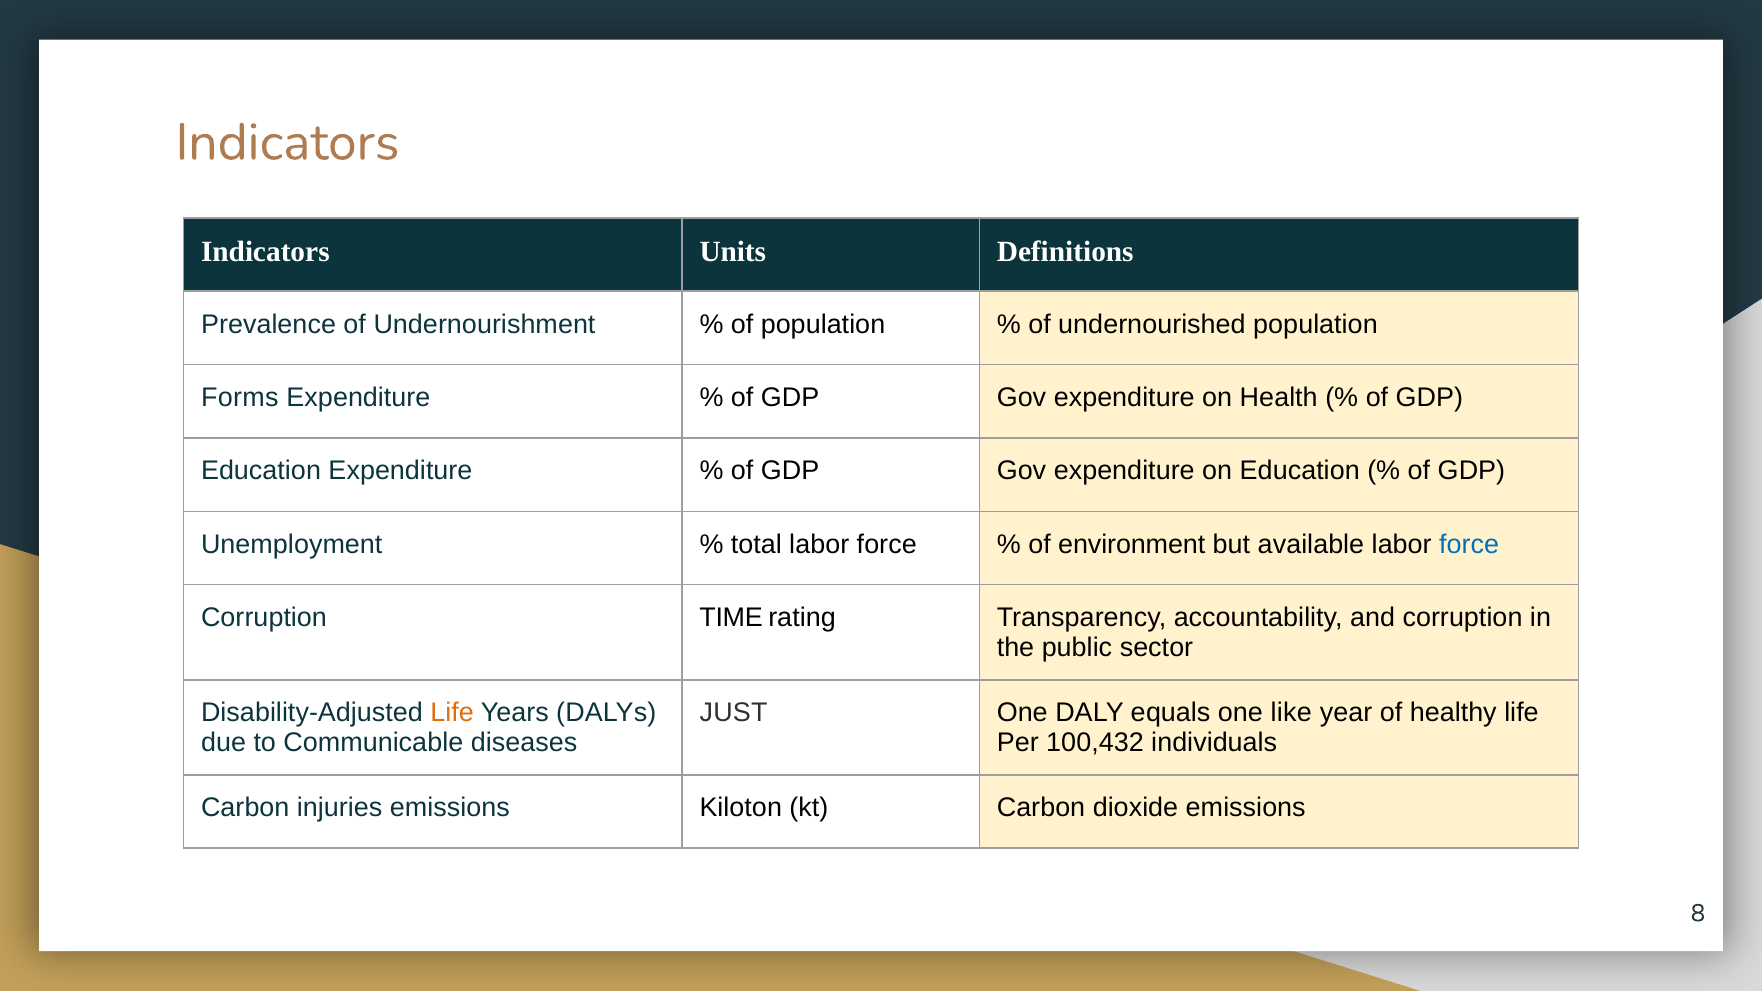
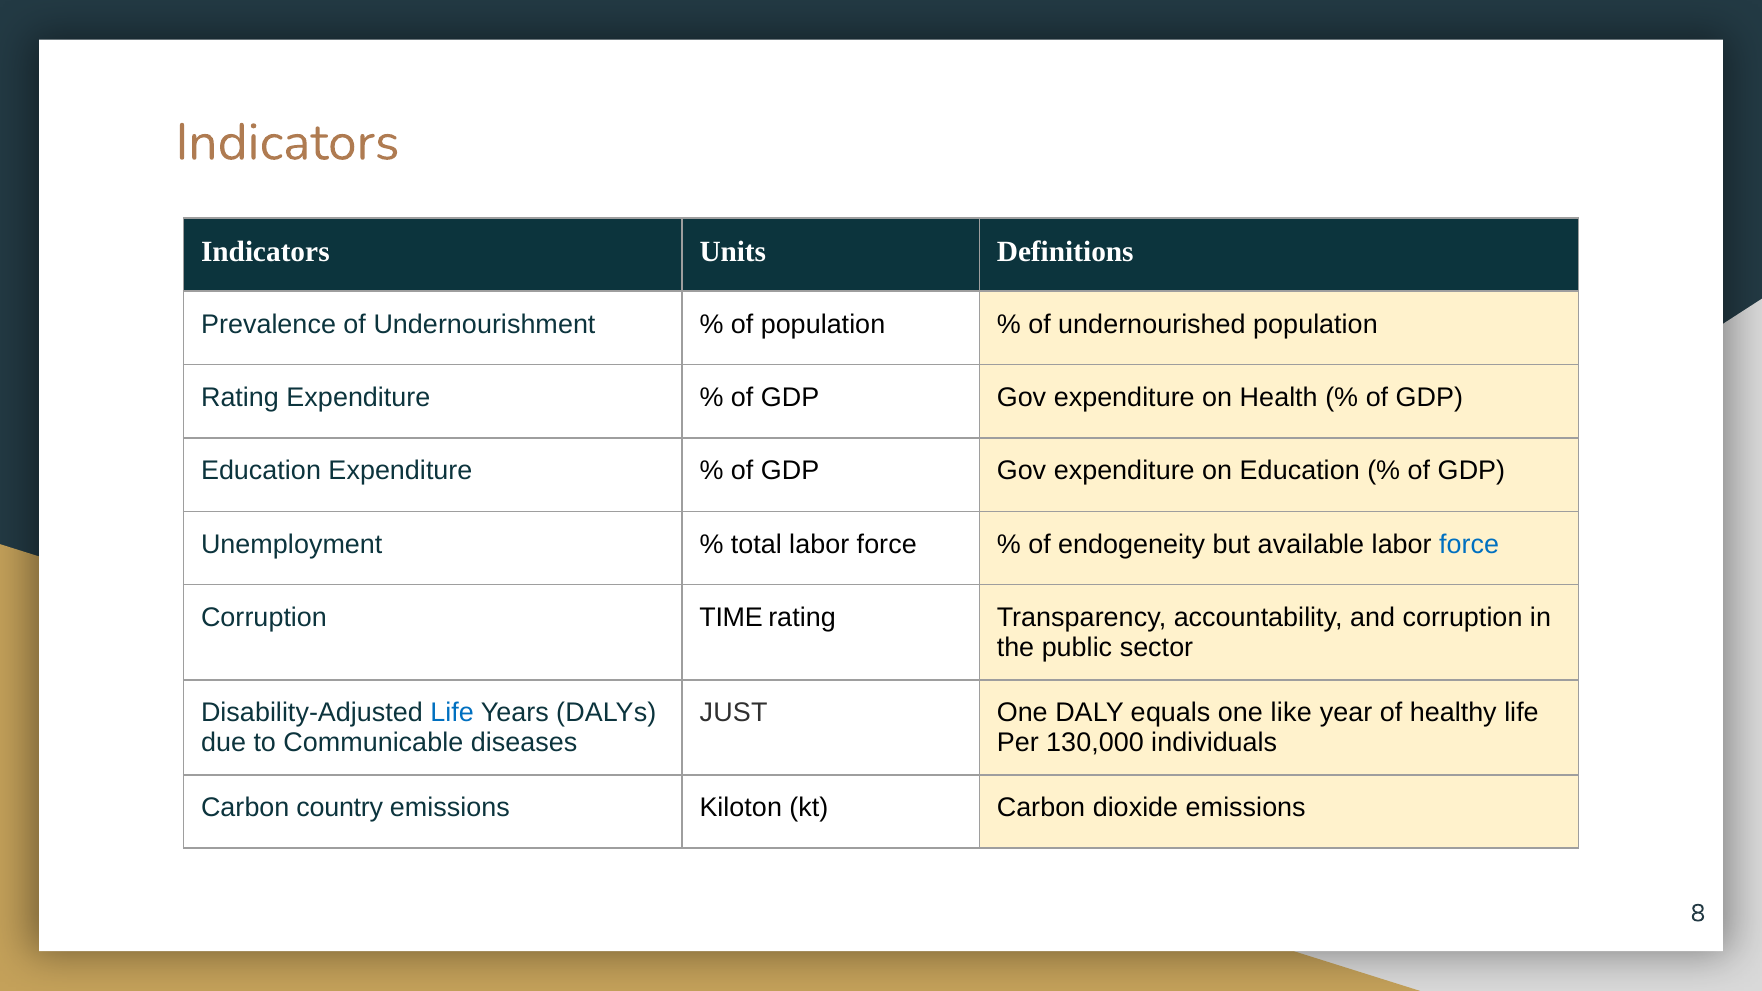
Forms: Forms -> Rating (240, 398)
environment: environment -> endogeneity (1132, 544)
Life colour: orange -> blue (452, 713)
100,432: 100,432 -> 130,000 (1095, 743)
injuries: injuries -> country (340, 808)
